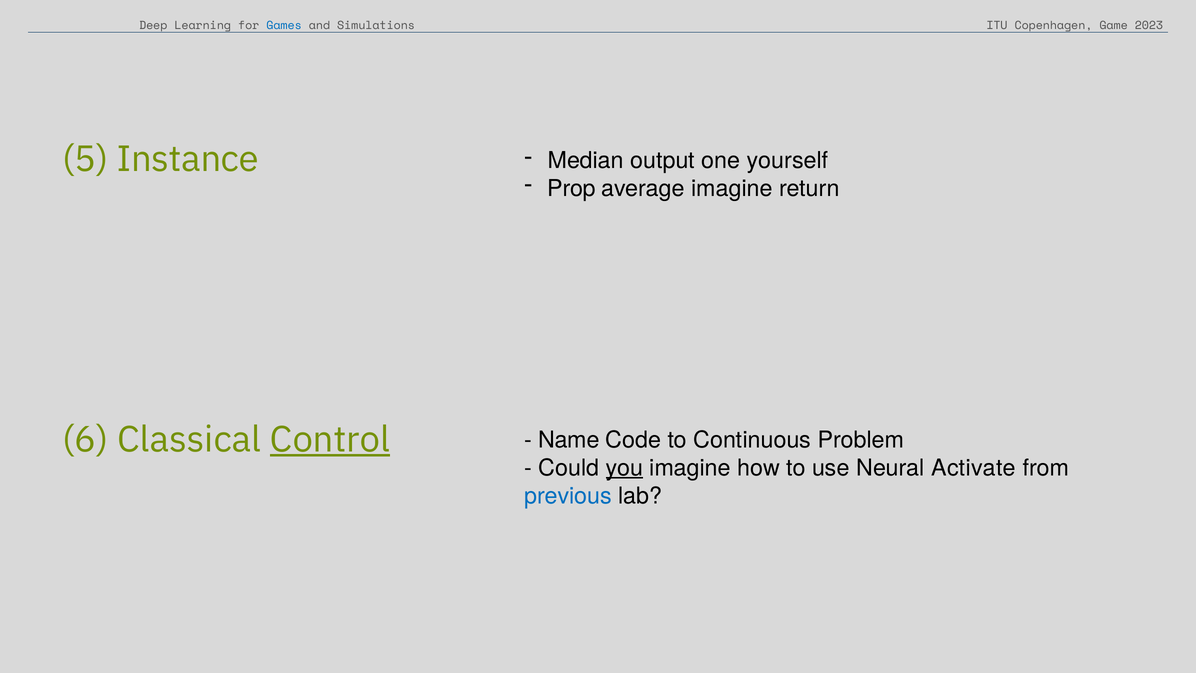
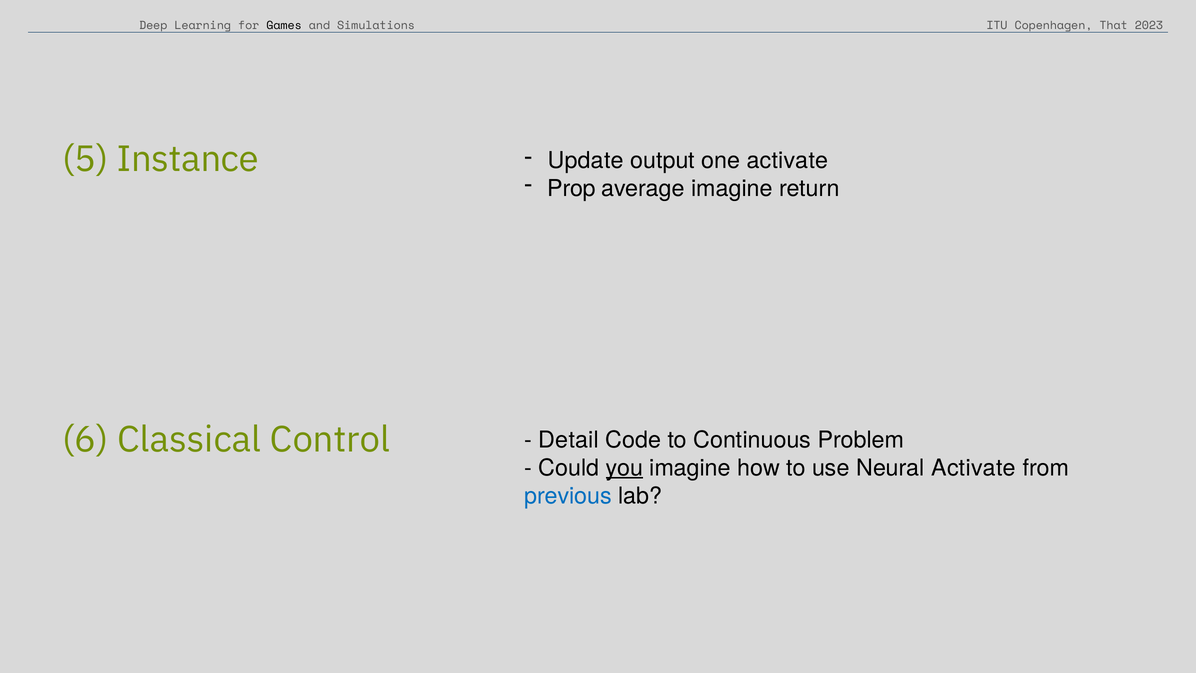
Games colour: blue -> black (284, 25)
Game: Game -> That (1114, 25)
Median: Median -> Update (586, 161)
one yourself: yourself -> activate (787, 161)
Control underline: present -> none (330, 439)
Name: Name -> Detail (569, 440)
